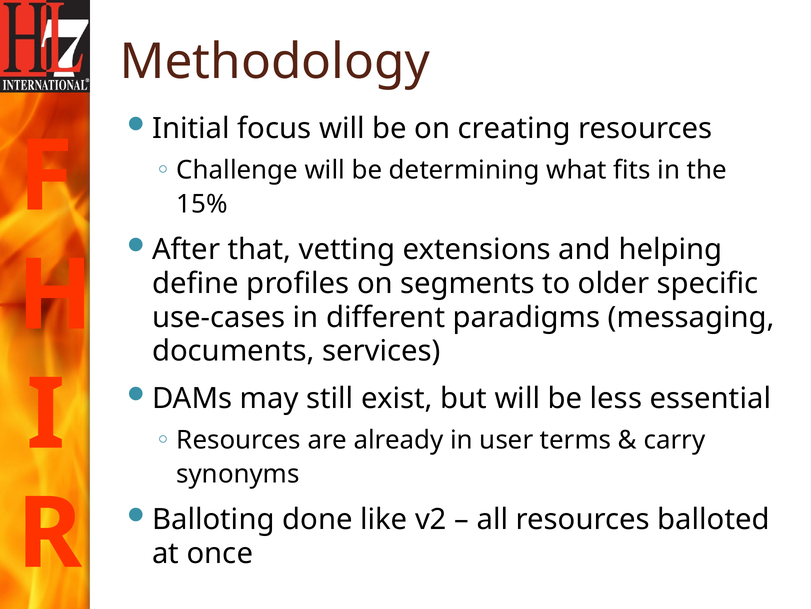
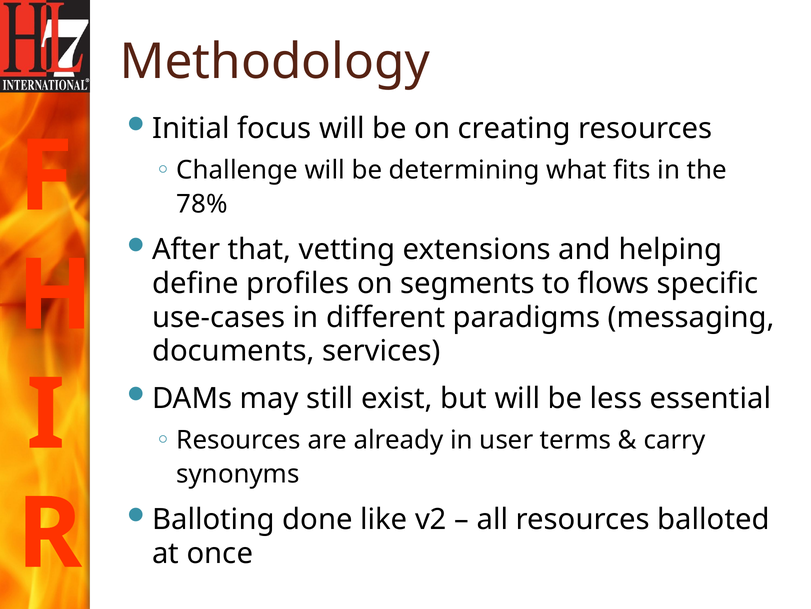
15%: 15% -> 78% (202, 204)
older: older -> flows (614, 283)
